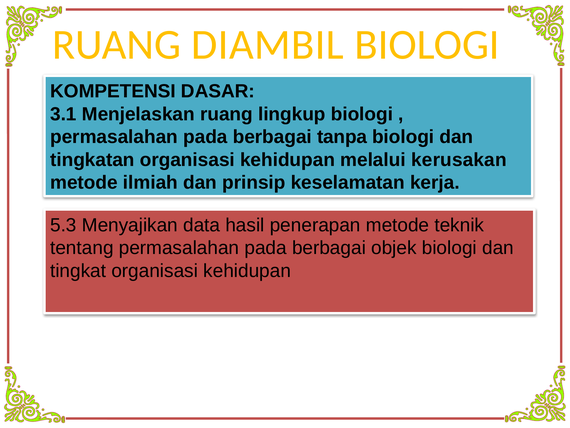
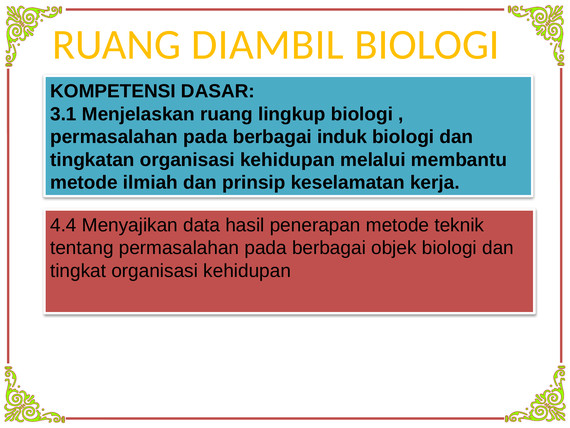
tanpa: tanpa -> induk (342, 137)
kerusakan: kerusakan -> membantu (459, 160)
5.3: 5.3 -> 4.4 (63, 225)
